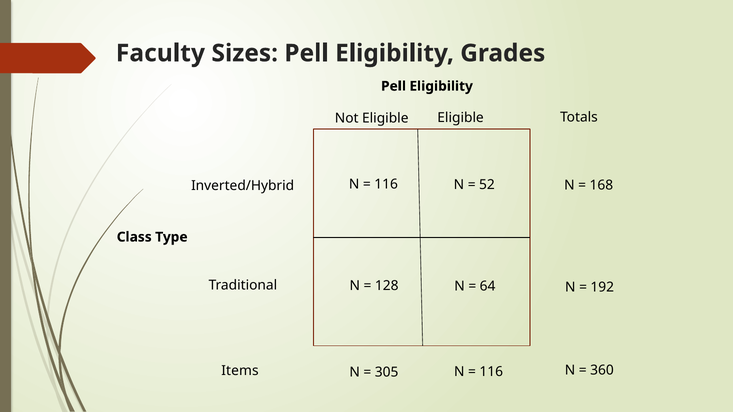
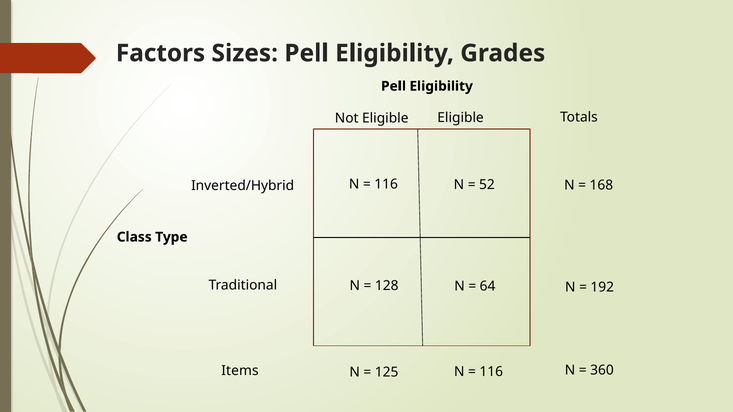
Faculty: Faculty -> Factors (161, 53)
305: 305 -> 125 (387, 372)
